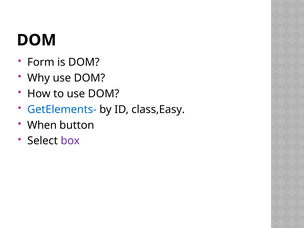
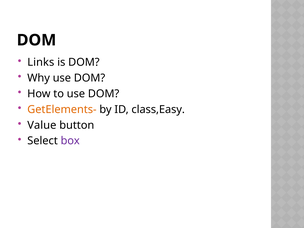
Form: Form -> Links (41, 62)
GetElements- colour: blue -> orange (62, 109)
When: When -> Value (42, 125)
